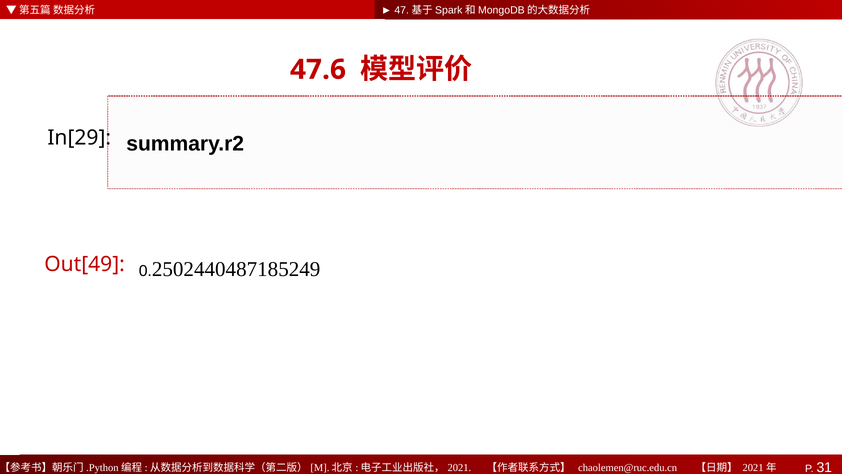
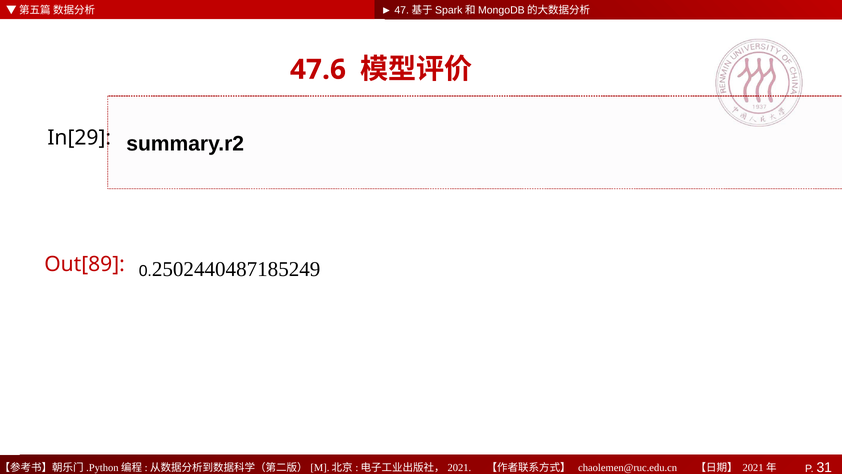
Out[49: Out[49 -> Out[89 (85, 264)
